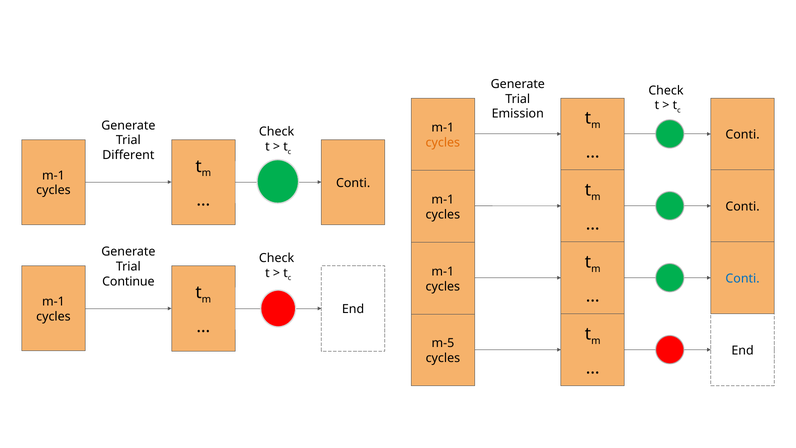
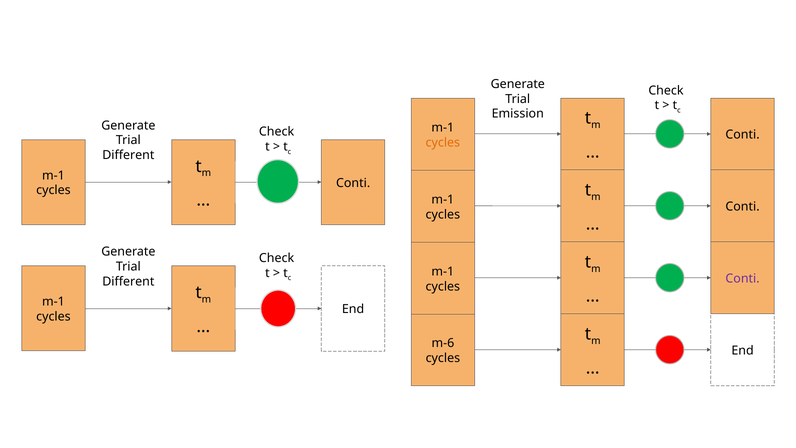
Conti colour: blue -> purple (743, 278)
Continue: Continue -> Different (128, 282)
m-5: m-5 -> m-6 (443, 343)
